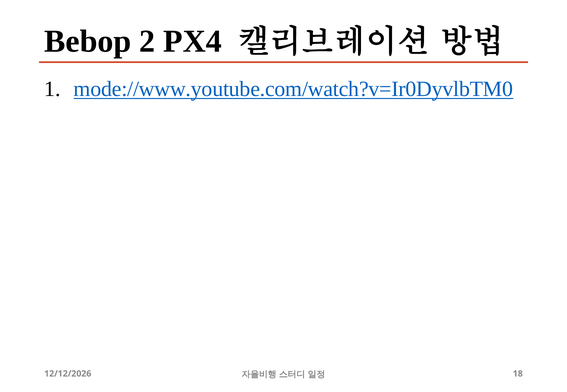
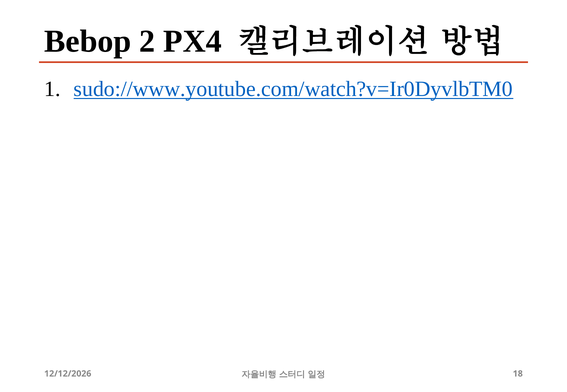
mode://www.youtube.com/watch?v=Ir0DyvlbTM0: mode://www.youtube.com/watch?v=Ir0DyvlbTM0 -> sudo://www.youtube.com/watch?v=Ir0DyvlbTM0 (293, 89)
